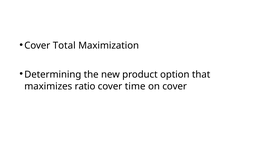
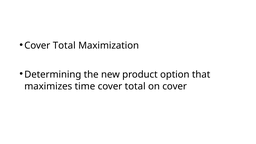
ratio: ratio -> time (85, 86)
time: time -> total (135, 86)
